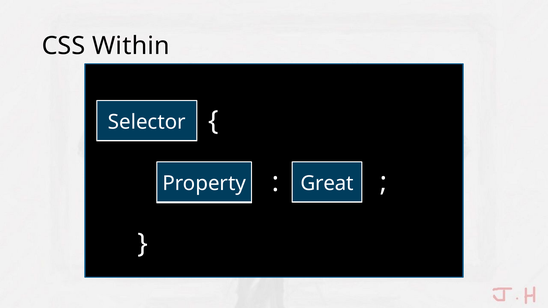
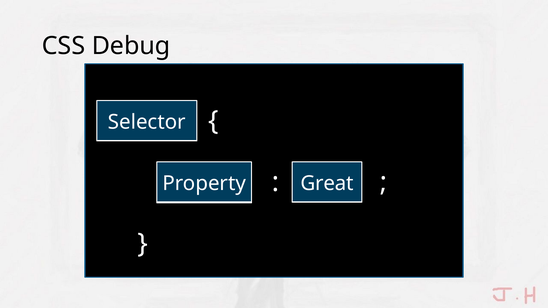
Within: Within -> Debug (131, 46)
